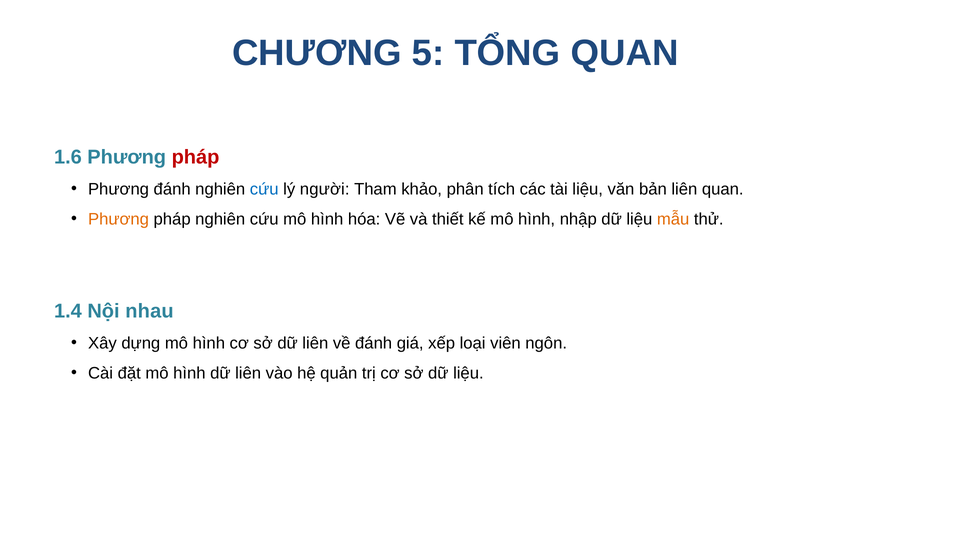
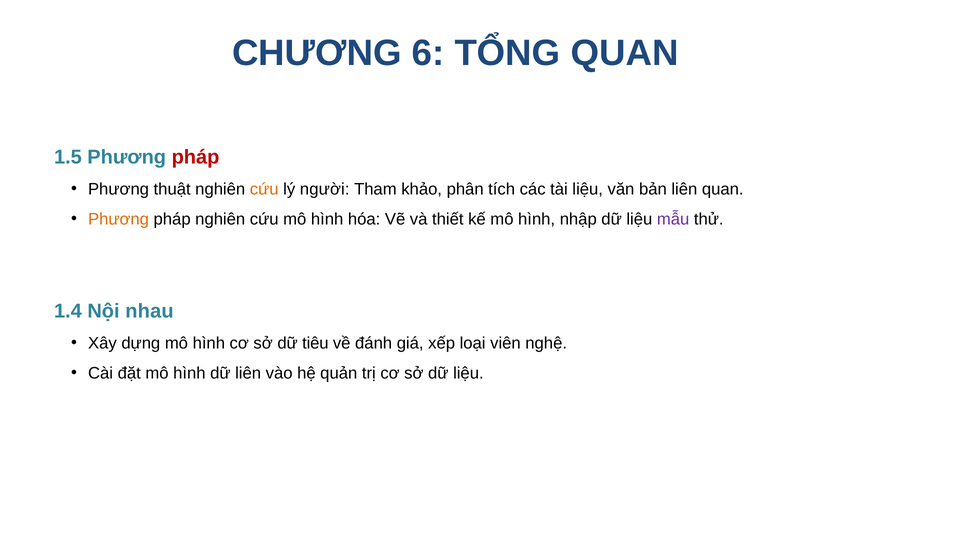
5: 5 -> 6 (428, 53)
1.6: 1.6 -> 1.5 (68, 158)
Phương đánh: đánh -> thuật (172, 189)
cứu colour: blue -> orange (264, 189)
mẫu colour: orange -> purple (673, 219)
sở dữ liên: liên -> tiêu (315, 344)
ngôn: ngôn -> nghệ (546, 344)
